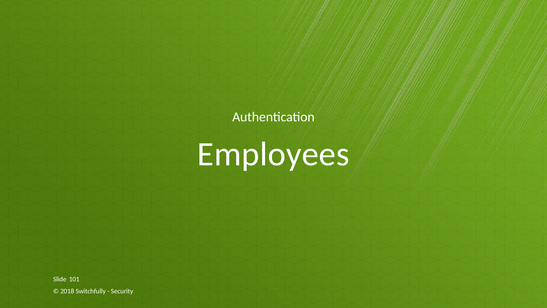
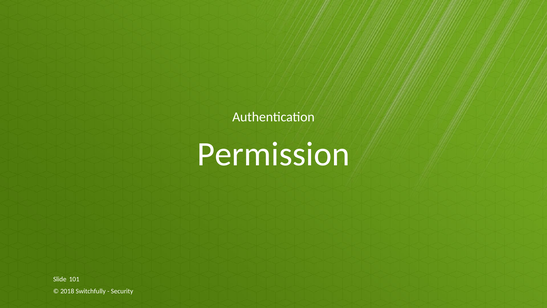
Employees: Employees -> Permission (273, 154)
